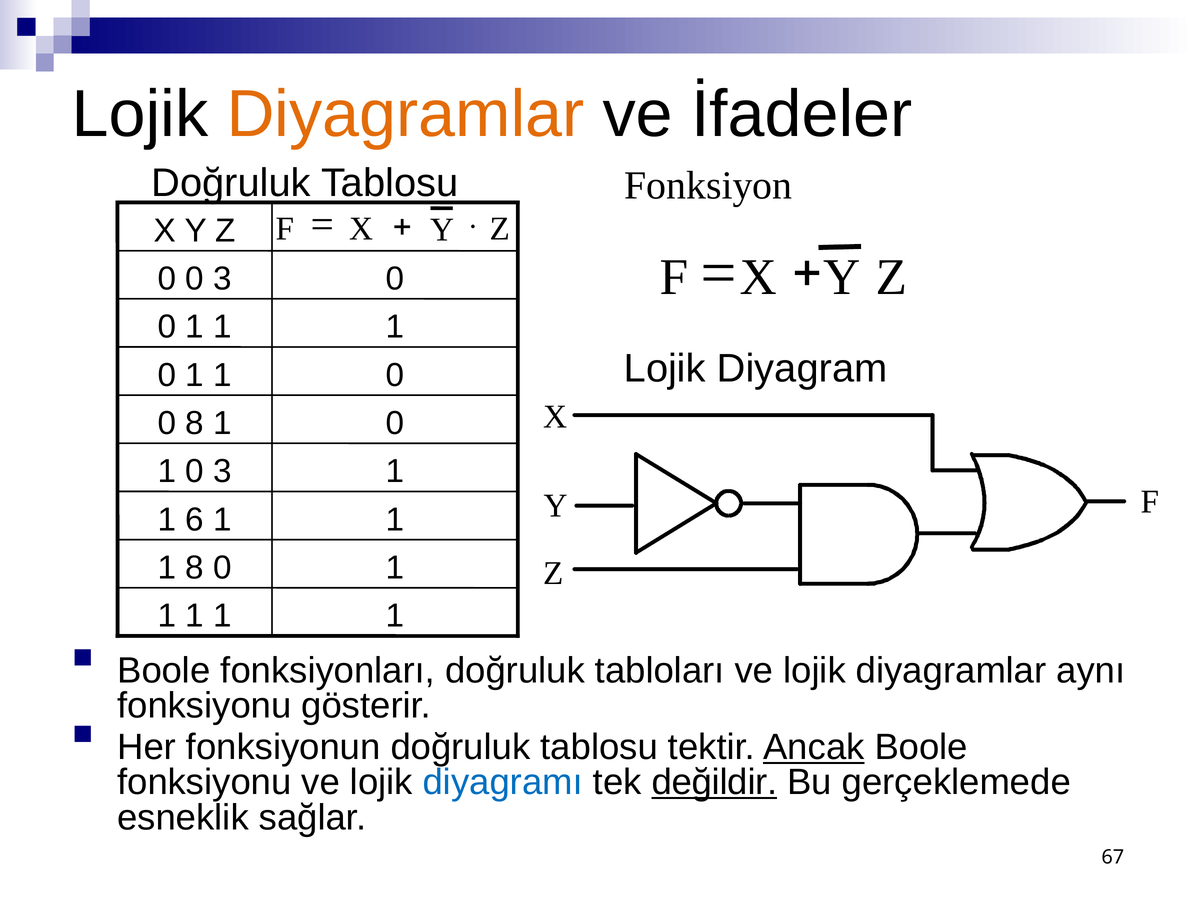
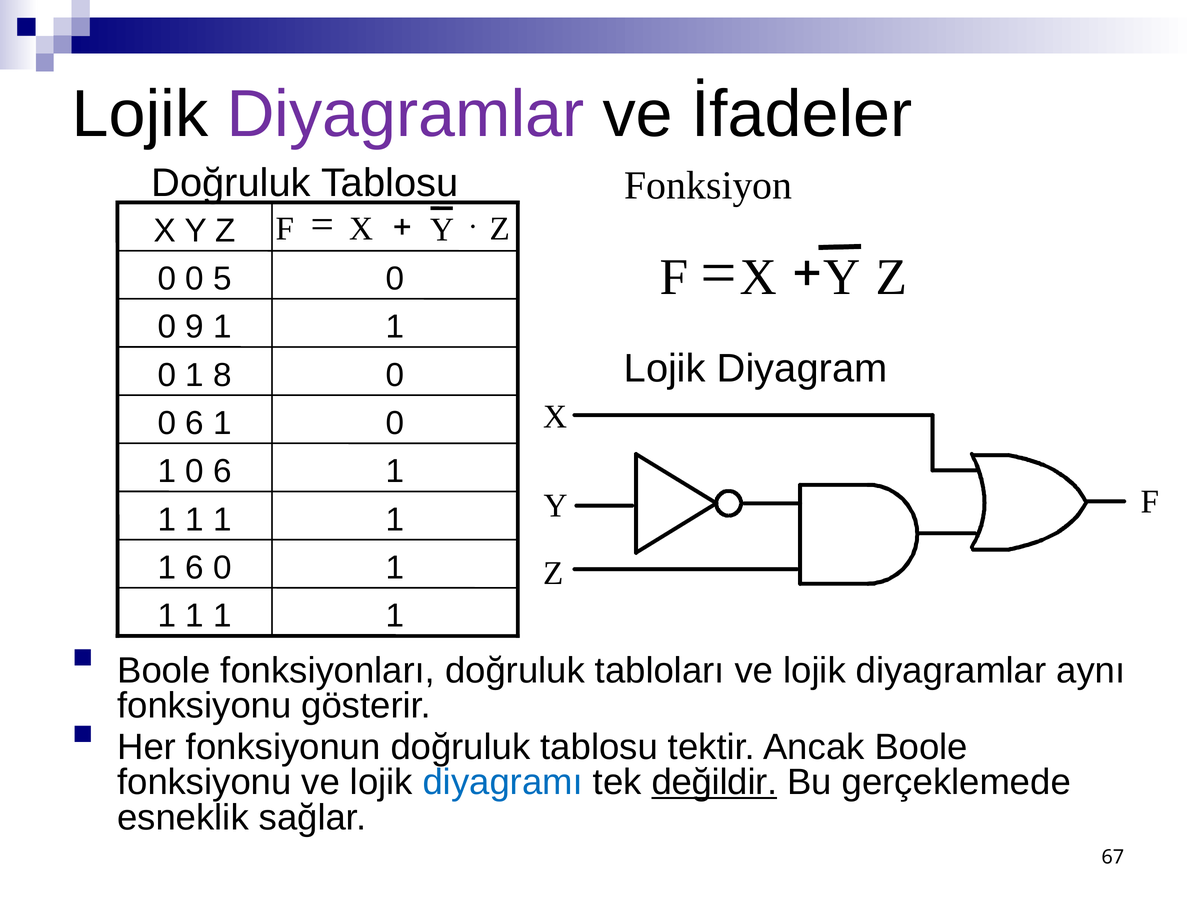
Diyagramlar colour: orange -> purple (405, 114)
0 0 3: 3 -> 5 (222, 279)
1: 1 -> 9 (195, 327)
1: 1 -> 8 (222, 375)
8: 8 -> 6 (195, 423)
1 0 3: 3 -> 6 (222, 471)
6: 6 -> 1 (195, 520)
1 8: 8 -> 6 (195, 568)
Ancak underline: present -> none (814, 747)
